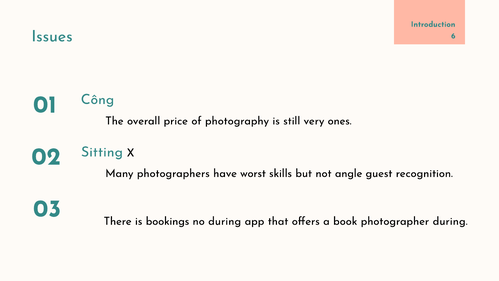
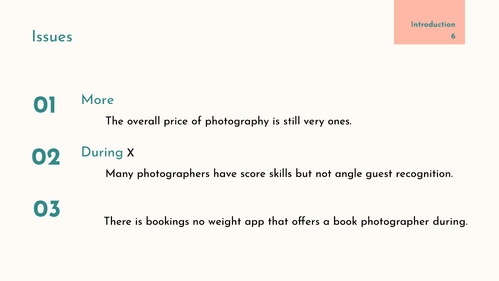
Công: Công -> More (97, 99)
02 Sitting: Sitting -> During (102, 152)
worst: worst -> score (253, 173)
no during: during -> weight (225, 221)
